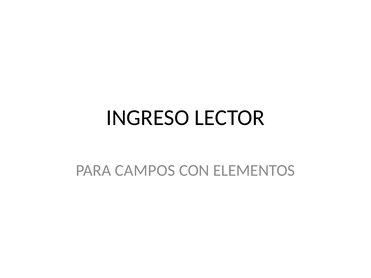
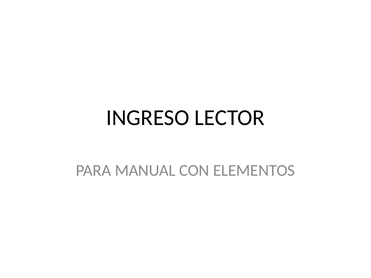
CAMPOS: CAMPOS -> MANUAL (145, 171)
